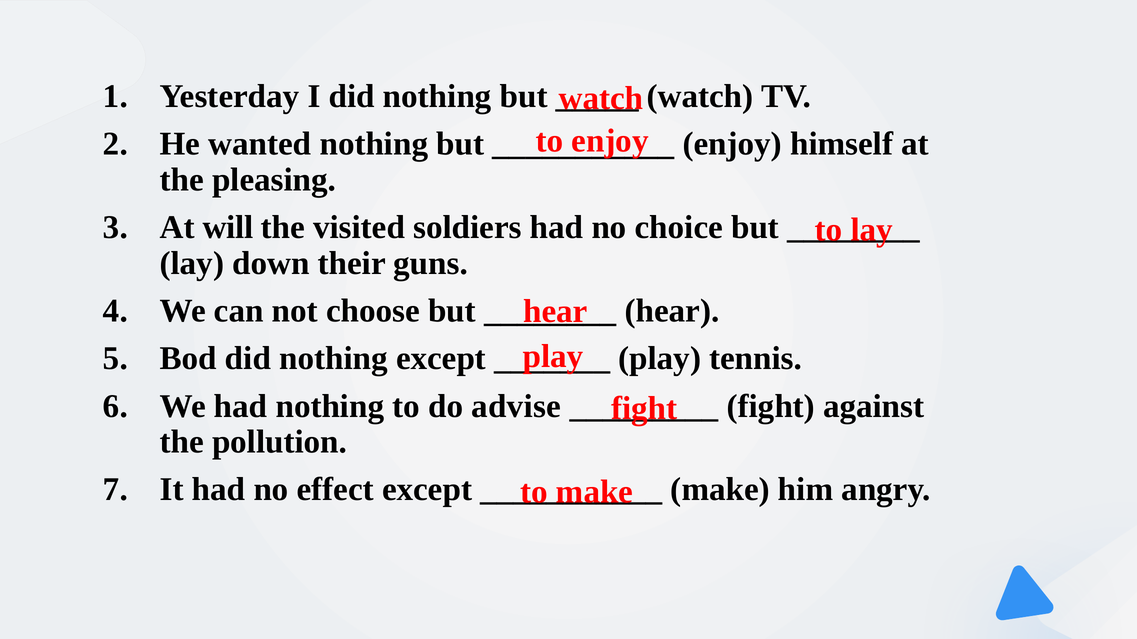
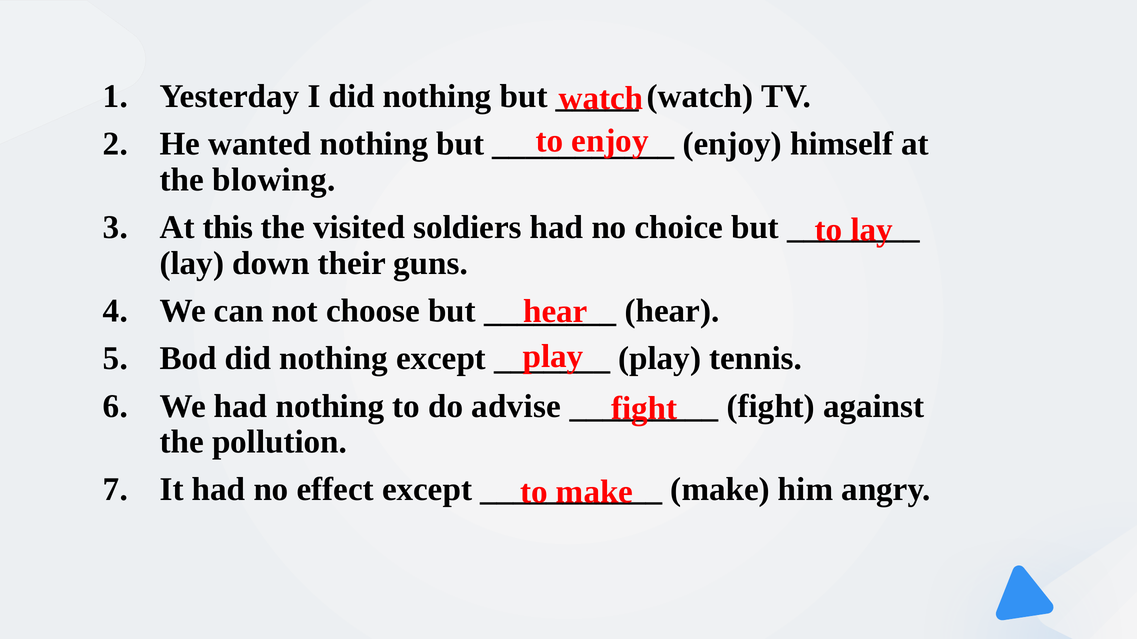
pleasing: pleasing -> blowing (274, 180)
will: will -> this (228, 228)
